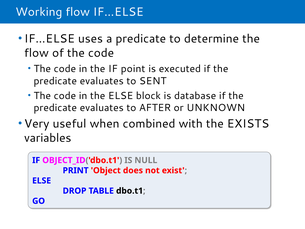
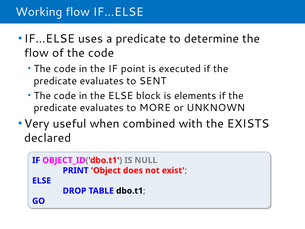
database: database -> elements (195, 96)
AFTER: AFTER -> MORE (155, 108)
variables: variables -> declared (48, 138)
